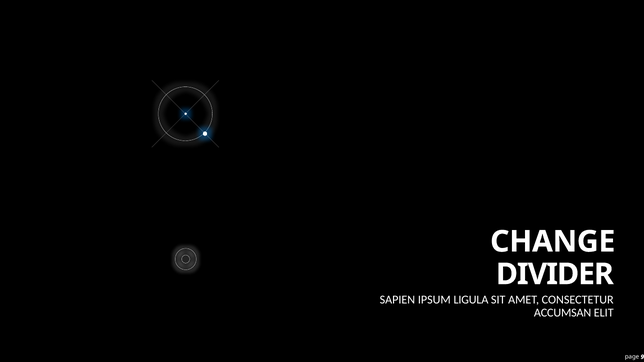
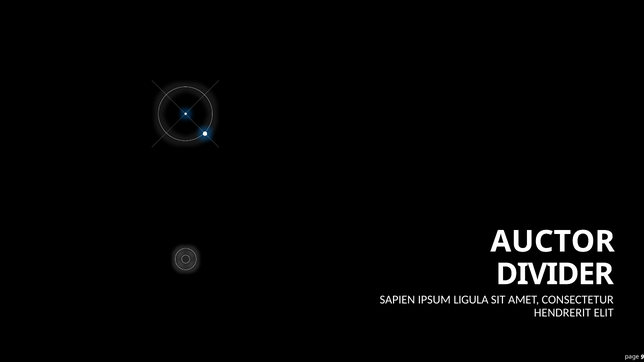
CHANGE: CHANGE -> AUCTOR (553, 242)
ACCUMSAN: ACCUMSAN -> HENDRERIT (562, 313)
